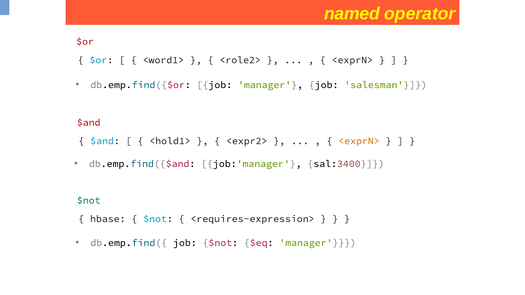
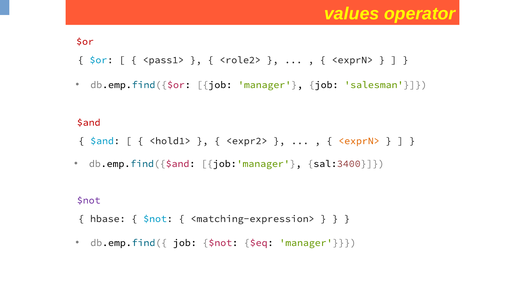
named: named -> values (352, 14)
<word1>: <word1> -> <pass1> (163, 60)
$not colour: green -> purple (89, 201)
<requires-expression>: <requires-expression> -> <matching-expression> (253, 219)
